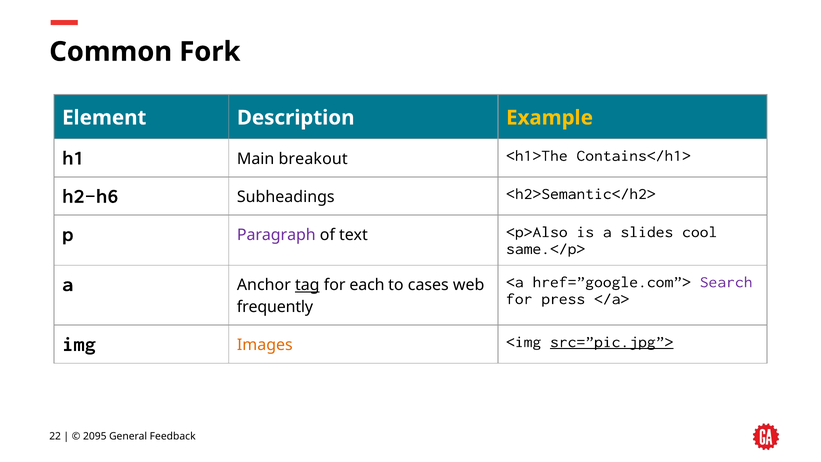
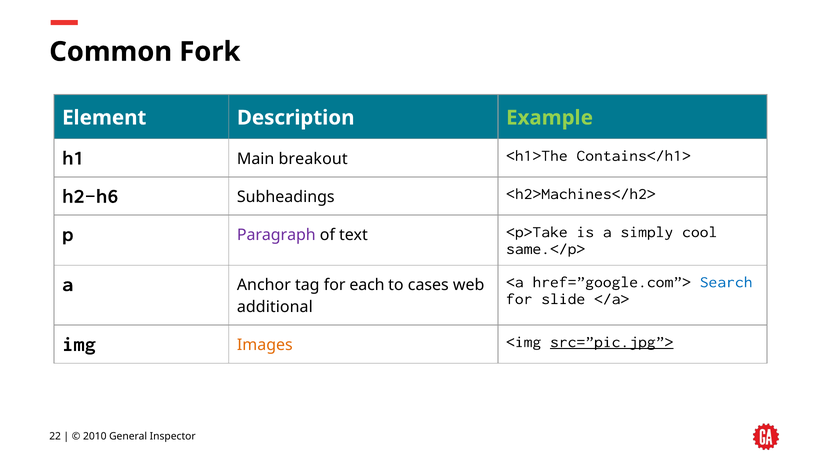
Example colour: yellow -> light green (550, 118)
<h2>Semantic</h2>: <h2>Semantic</h2> -> <h2>Machines</h2> (581, 194)
<p>Also: <p>Also -> <p>Take (537, 232)
slides: slides -> simply (647, 232)
Search colour: purple -> blue (726, 282)
tag underline: present -> none (307, 285)
press: press -> slide (563, 299)
frequently: frequently -> additional (275, 307)
2095: 2095 -> 2010 (95, 436)
Feedback: Feedback -> Inspector (173, 436)
